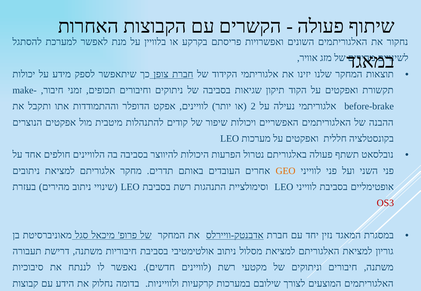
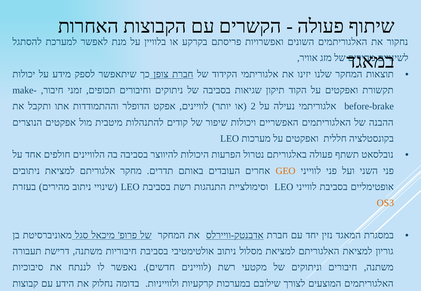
OS3 colour: red -> orange (385, 203)
